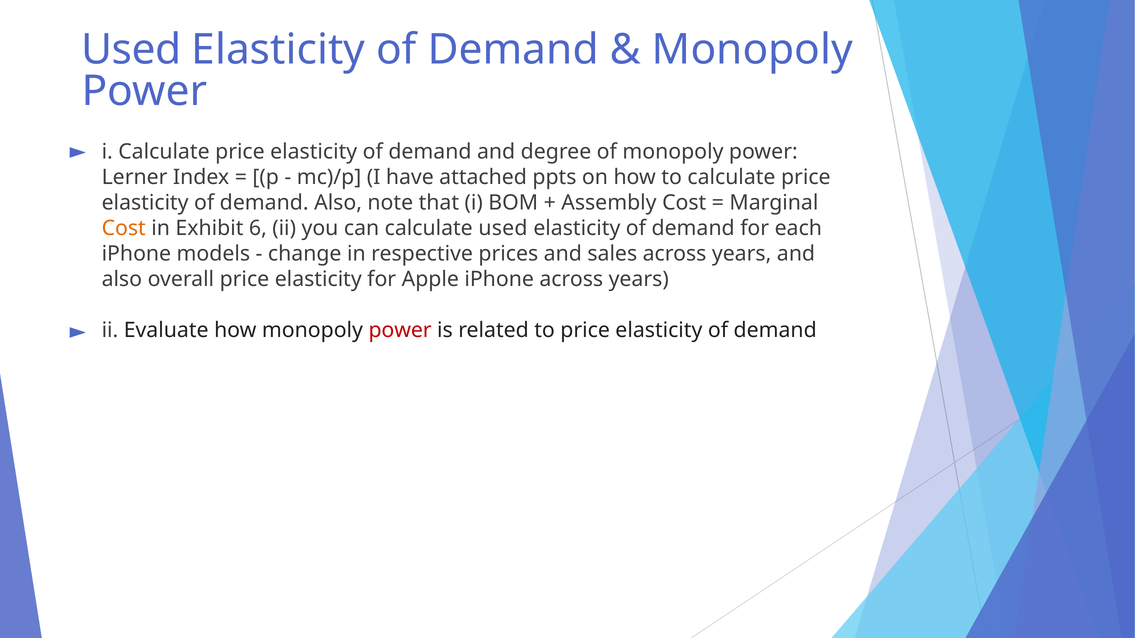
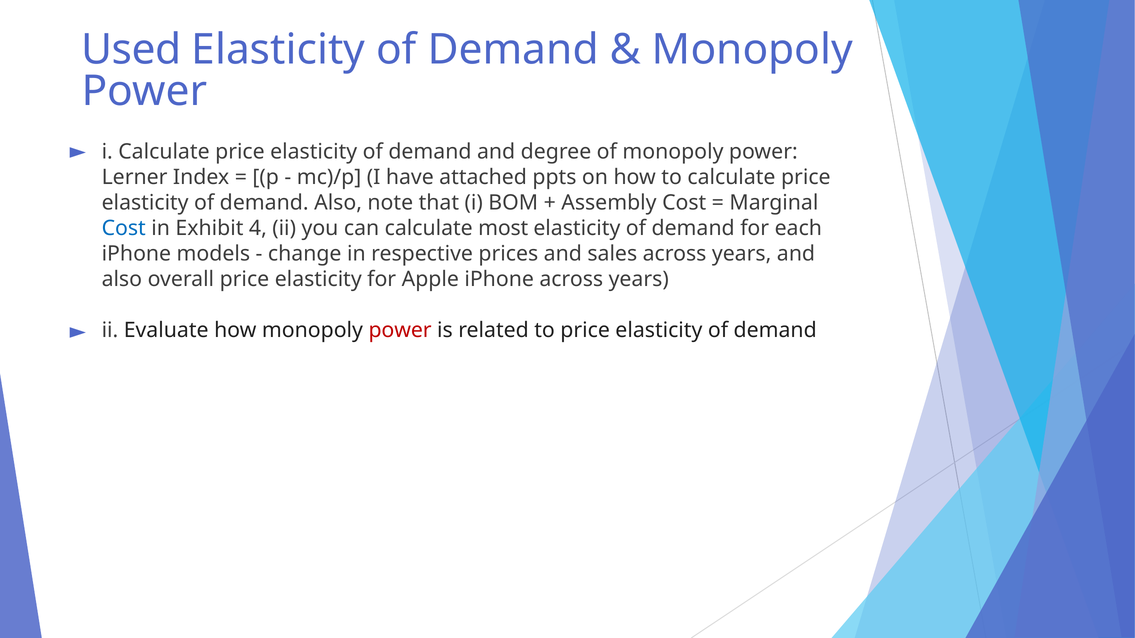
Cost colour: orange -> blue (124, 228)
6: 6 -> 4 (258, 228)
calculate used: used -> most (503, 228)
